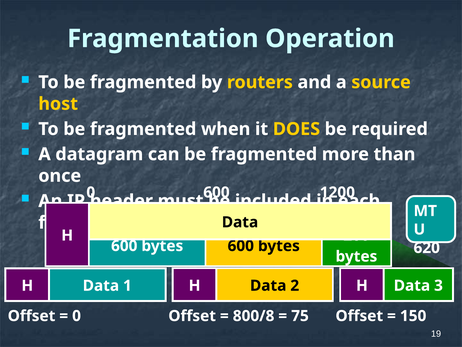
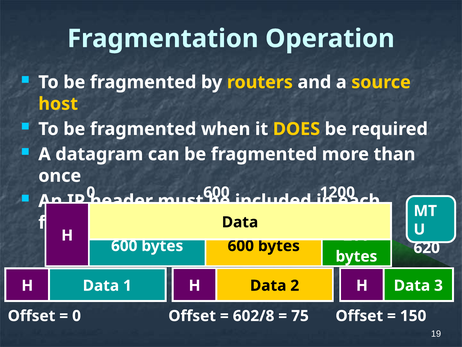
800/8: 800/8 -> 602/8 (254, 316)
